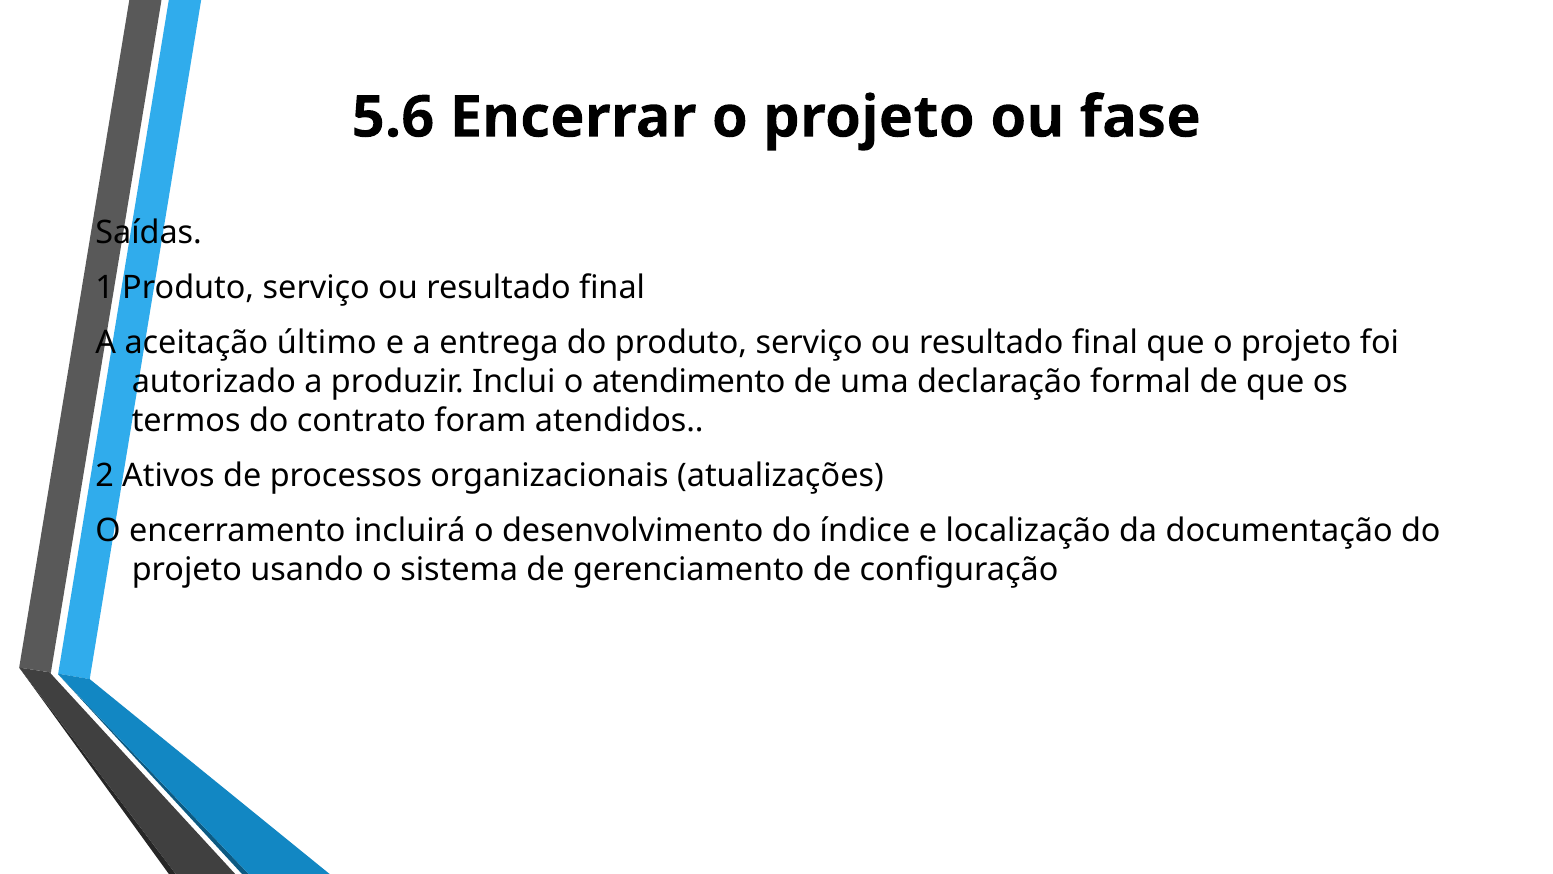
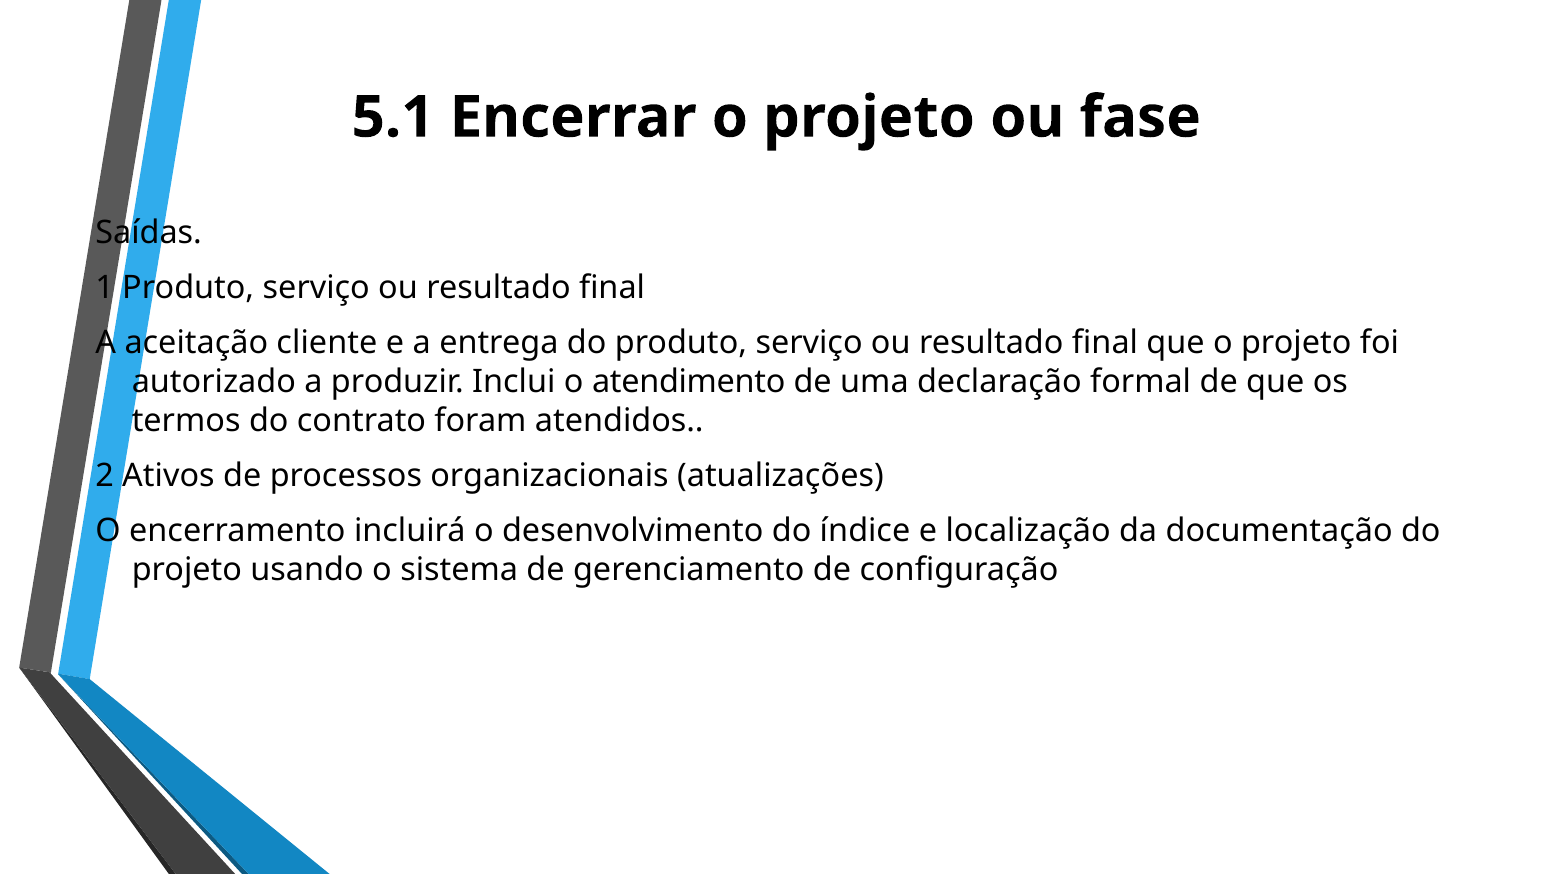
5.6: 5.6 -> 5.1 (393, 117)
último: último -> cliente (327, 343)
